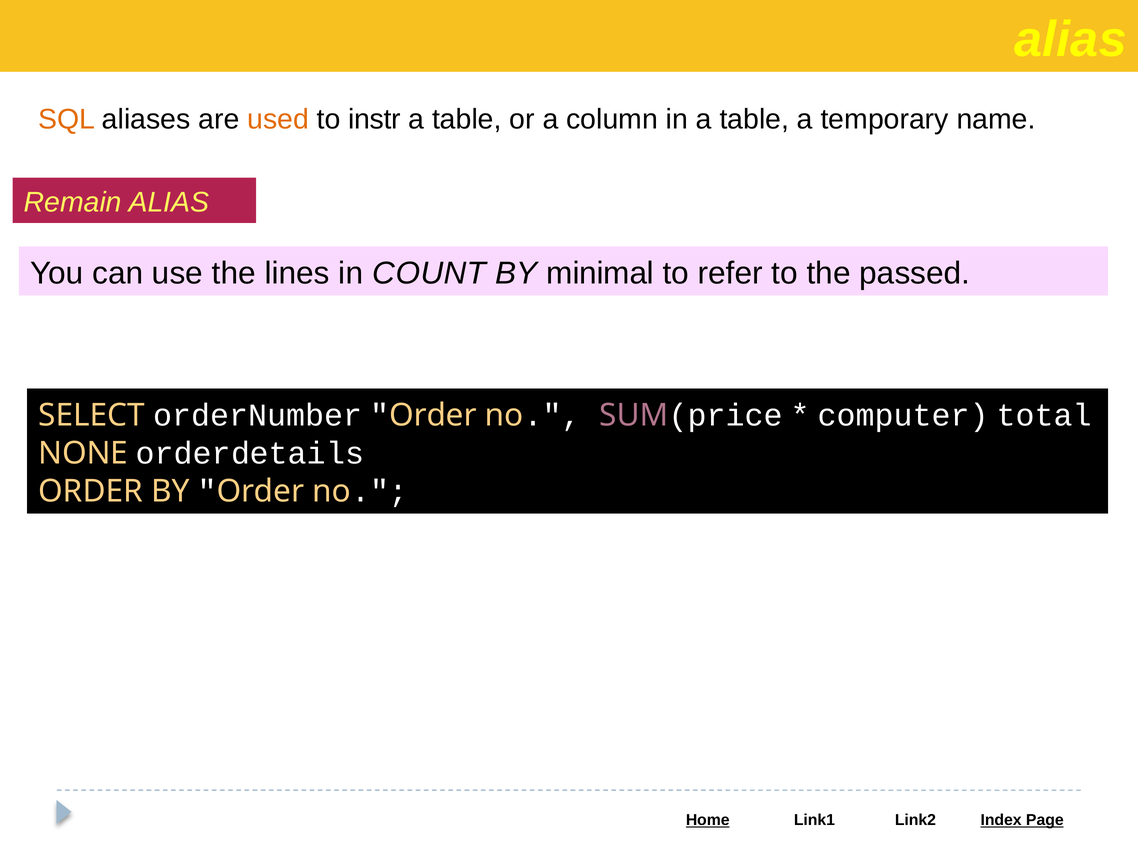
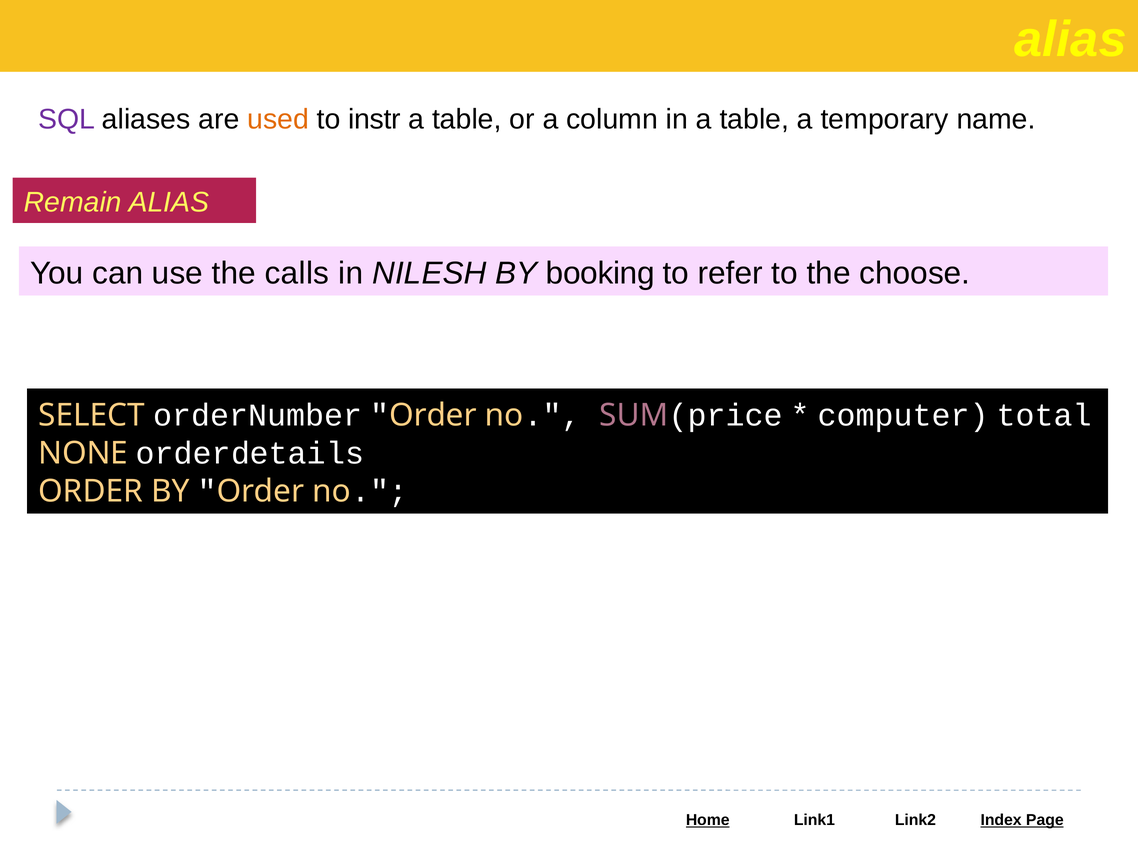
SQL colour: orange -> purple (67, 119)
lines: lines -> calls (297, 273)
COUNT: COUNT -> NILESH (429, 273)
minimal: minimal -> booking (600, 273)
passed: passed -> choose (915, 273)
